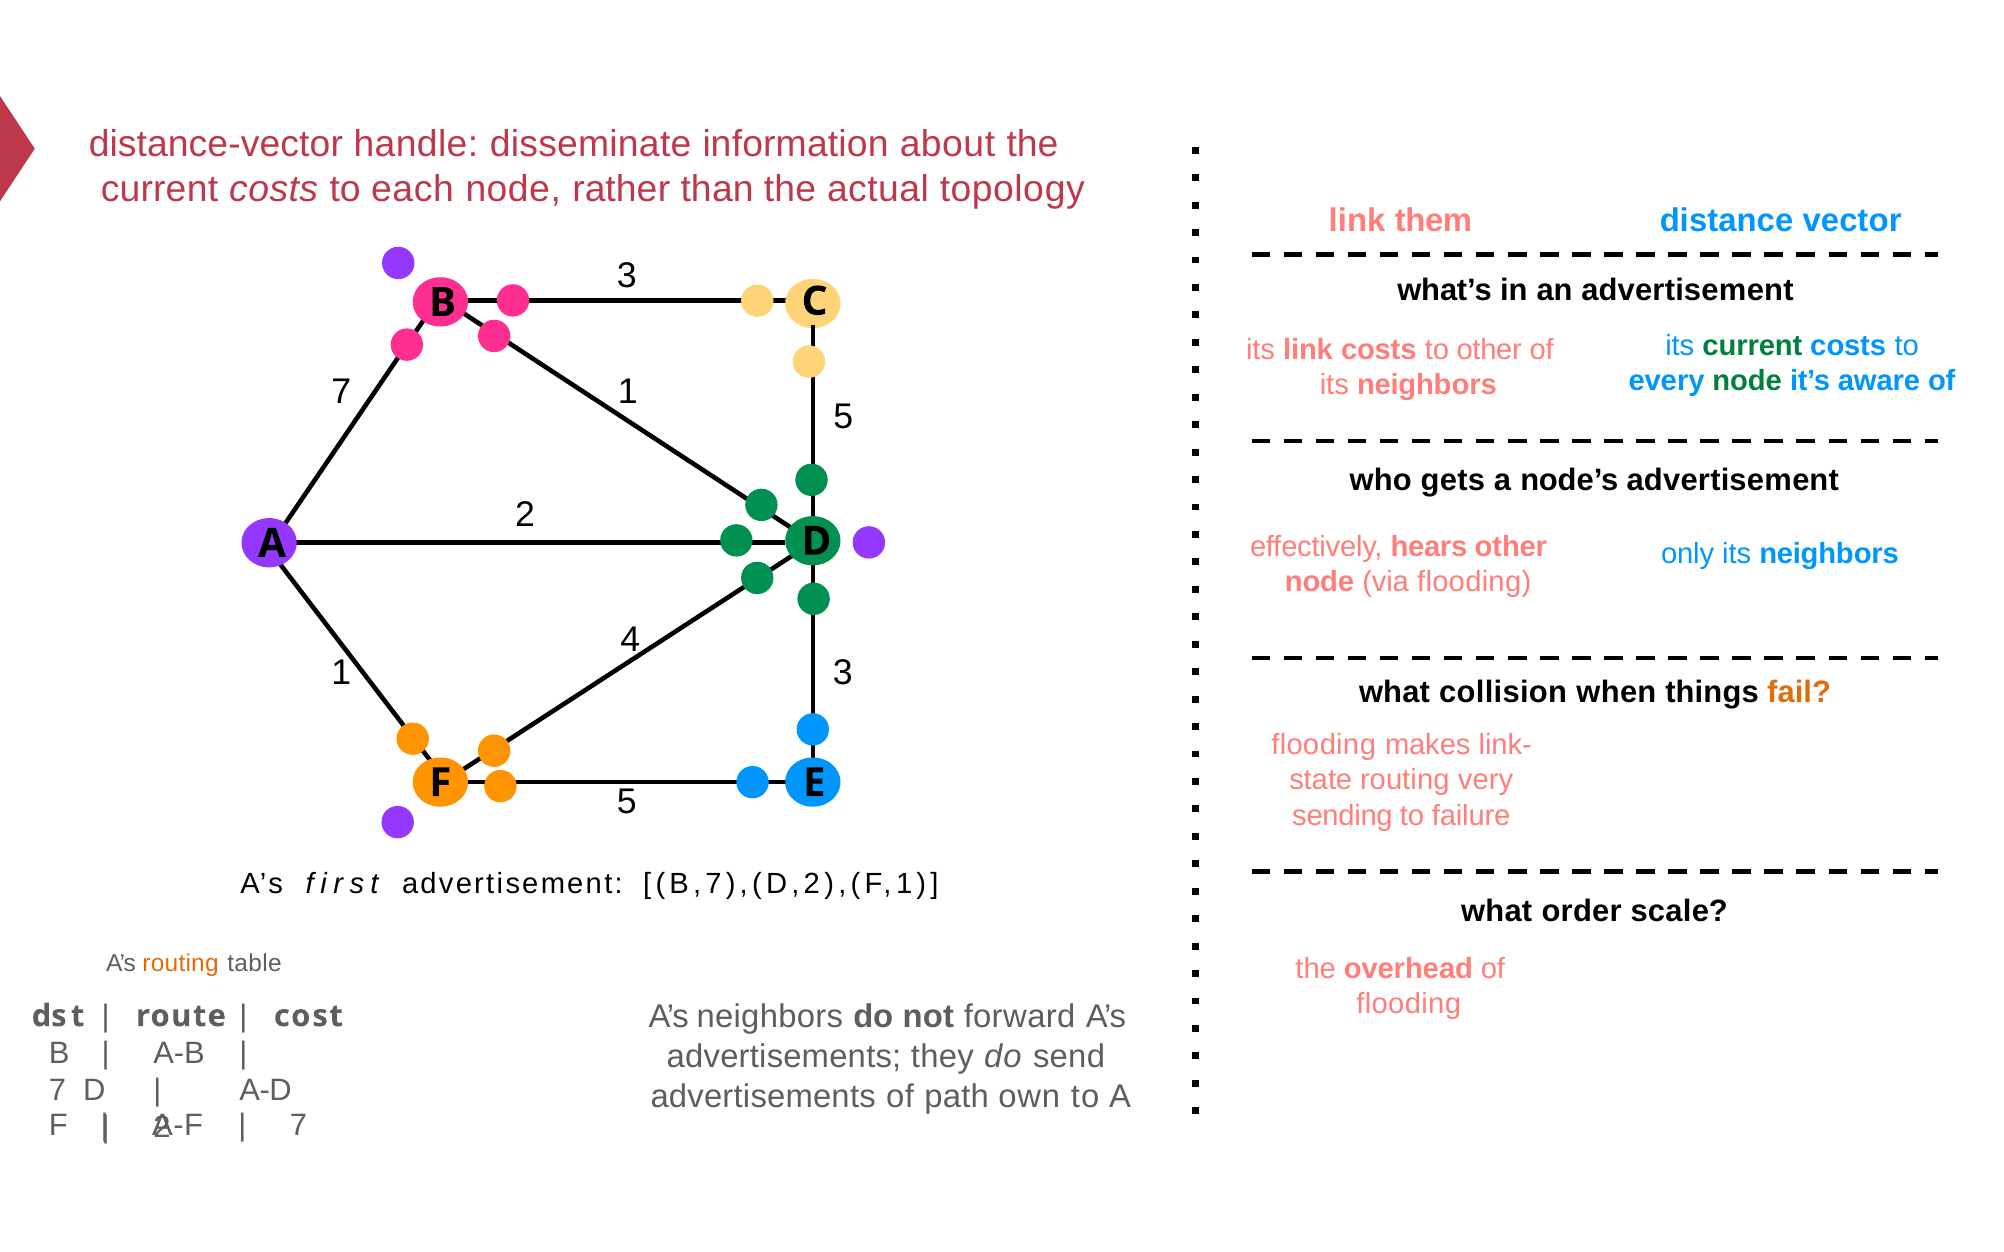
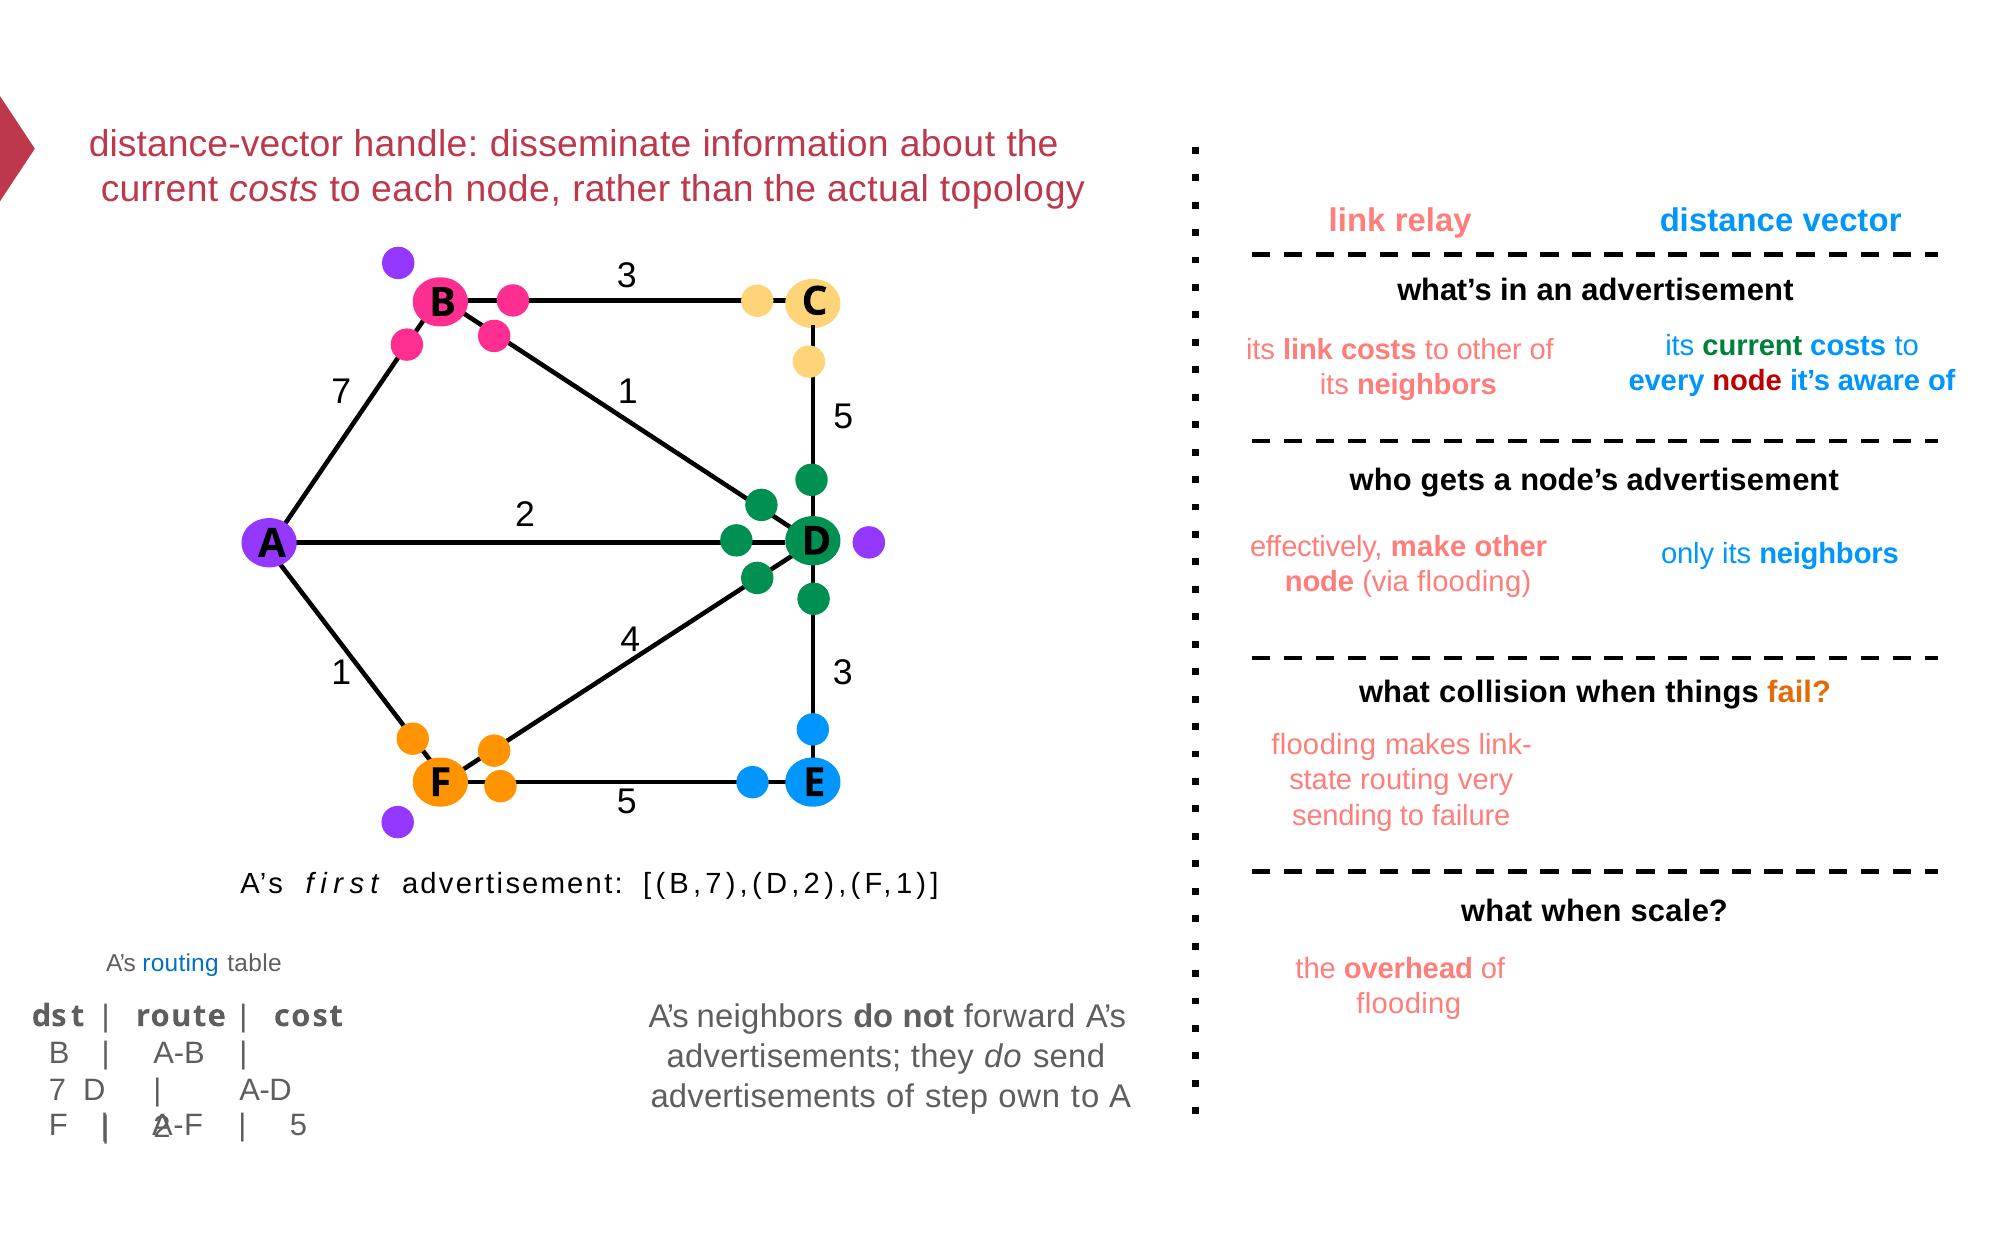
them: them -> relay (1433, 221)
node colour: green -> red (1747, 381)
hears: hears -> make (1429, 547)
what order: order -> when (1582, 912)
routing colour: orange -> blue (181, 963)
path: path -> step (957, 1098)
7: 7 -> 5 (299, 1126)
